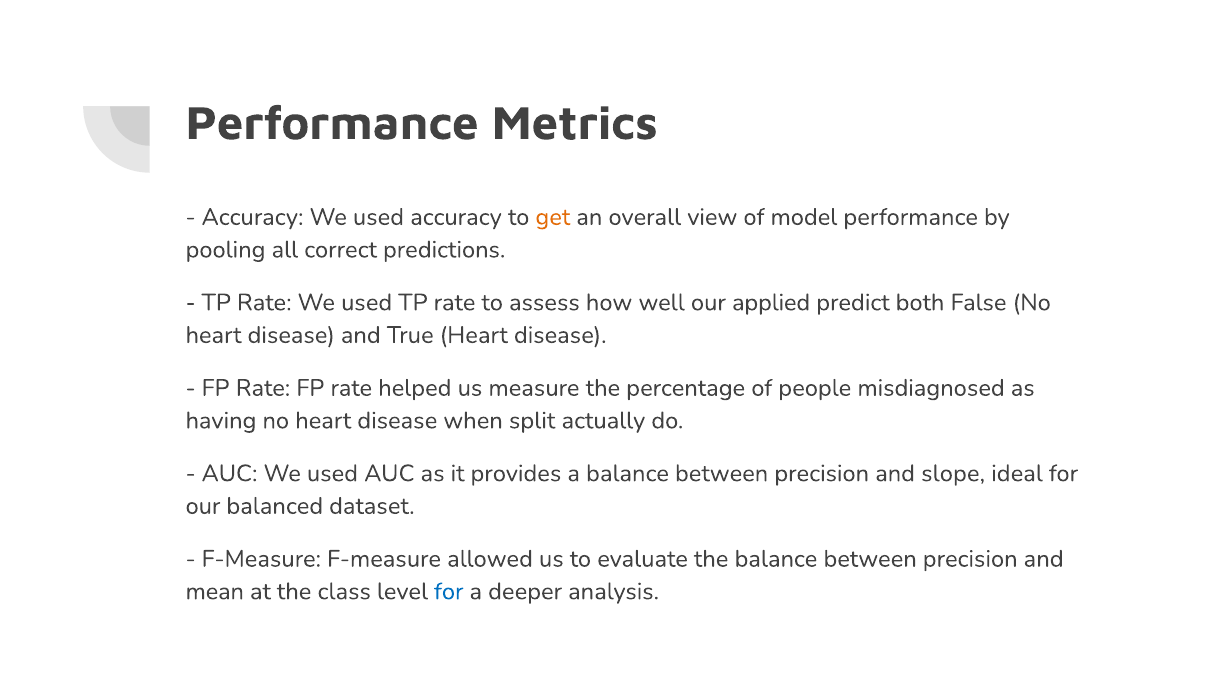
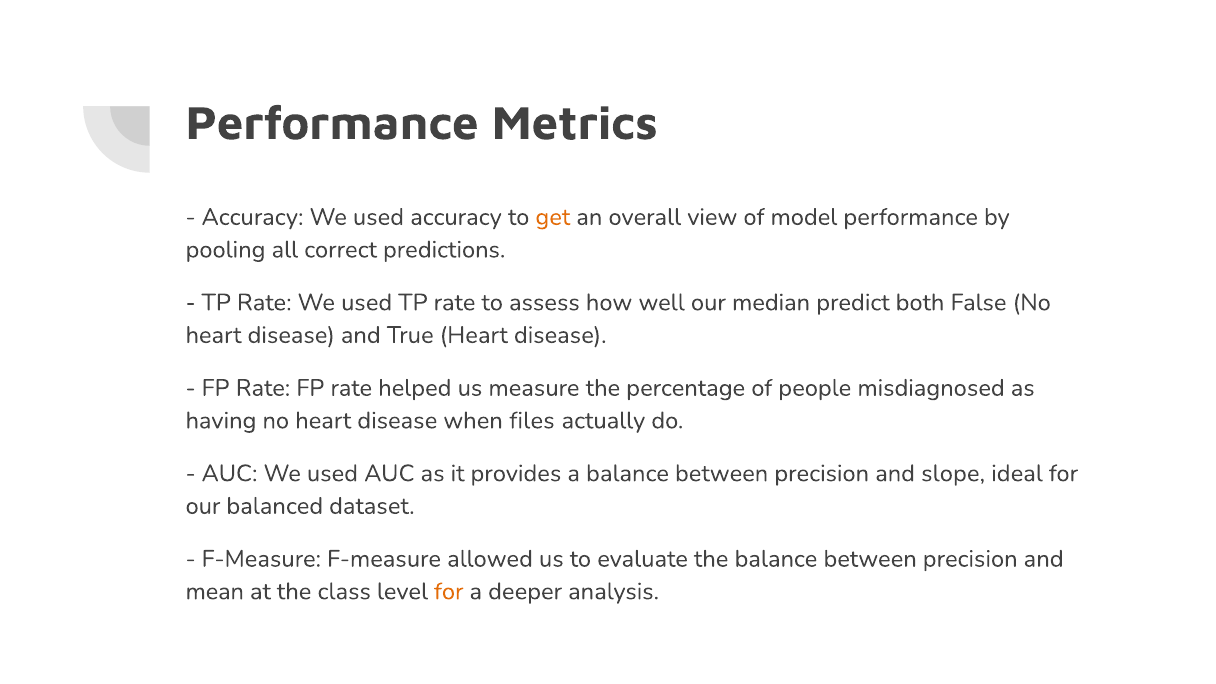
applied: applied -> median (771, 303)
split: split -> files (532, 421)
for colour: blue -> orange (449, 591)
